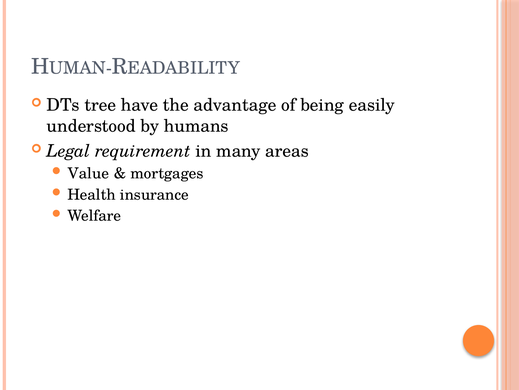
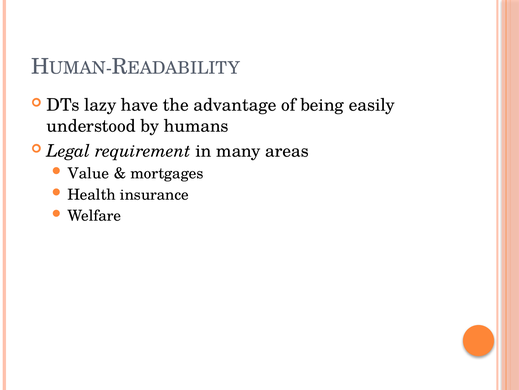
tree: tree -> lazy (100, 105)
